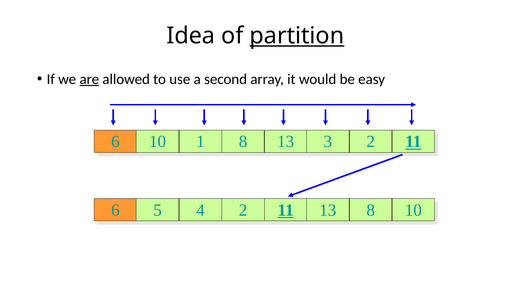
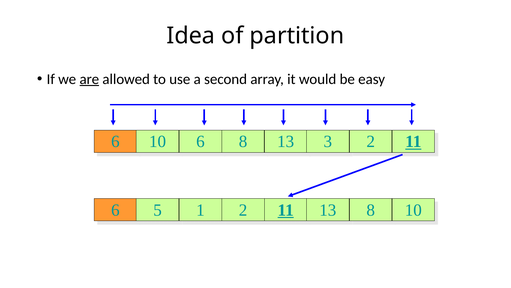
partition underline: present -> none (297, 36)
10 1: 1 -> 6 (200, 141)
4: 4 -> 1 (200, 210)
